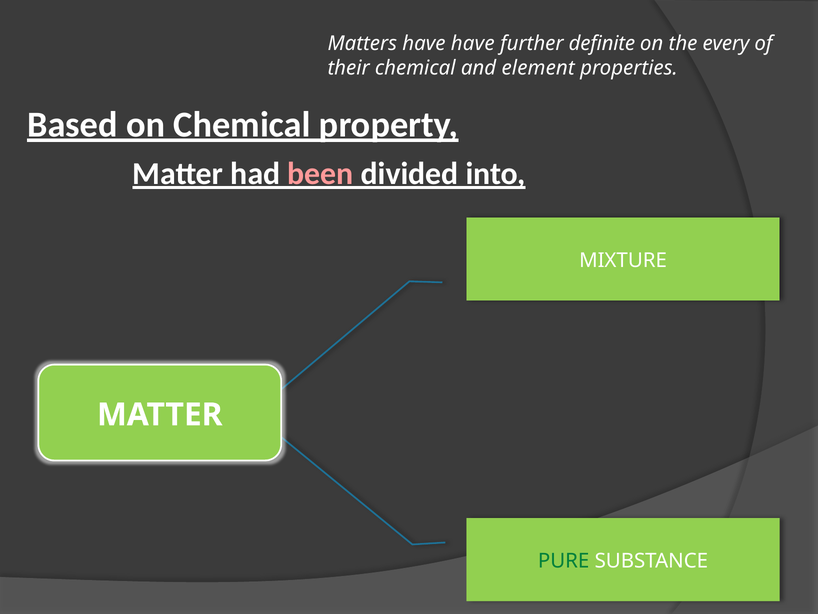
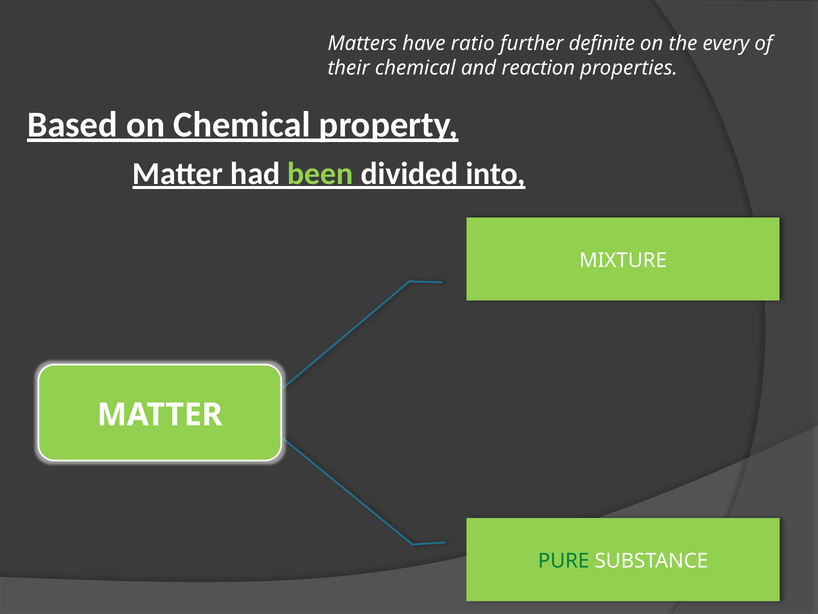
have have: have -> ratio (473, 43)
element: element -> reaction (538, 68)
been colour: pink -> light green (320, 174)
